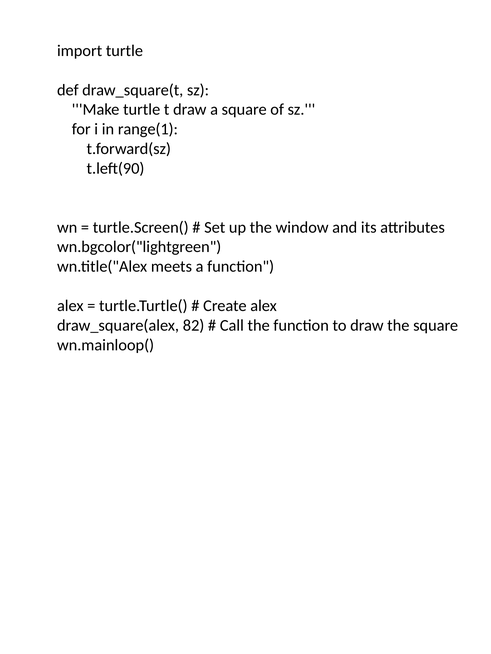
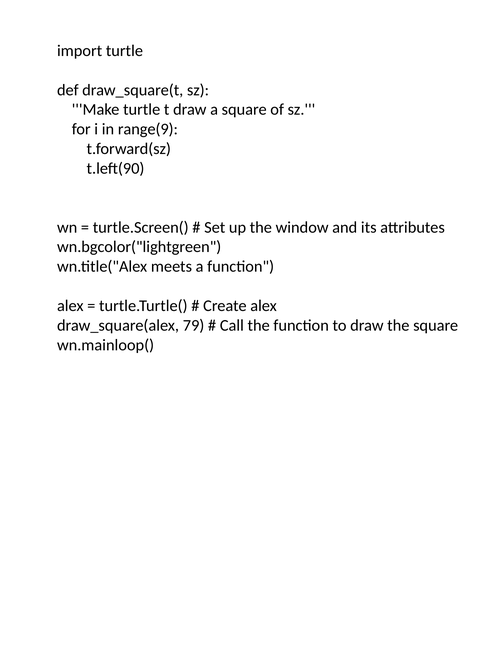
range(1: range(1 -> range(9 (148, 129)
82: 82 -> 79 (194, 326)
